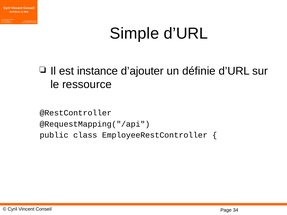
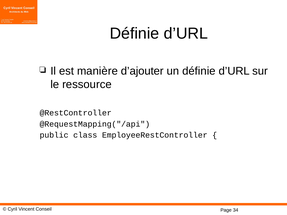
Simple: Simple -> Définie (134, 33)
instance: instance -> manière (97, 71)
